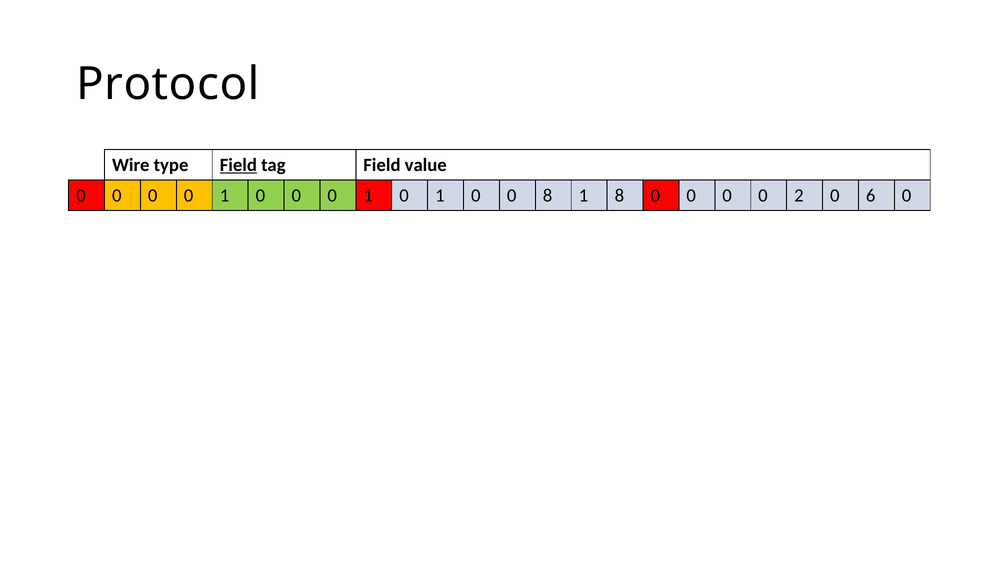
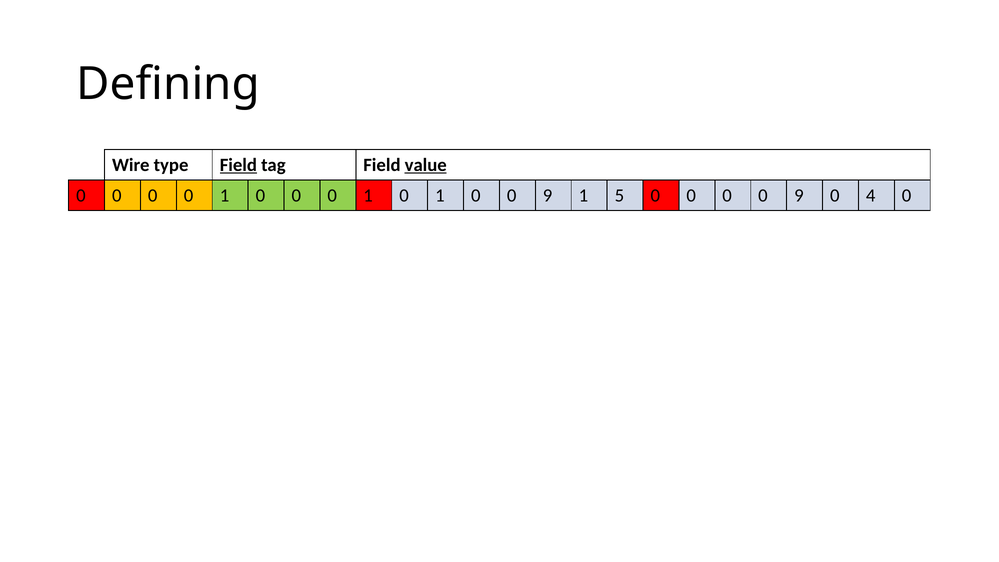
Protocol: Protocol -> Defining (168, 84)
value underline: none -> present (426, 165)
1 0 0 8: 8 -> 9 (548, 195)
1 8: 8 -> 5 (619, 195)
0 0 0 2: 2 -> 9 (799, 195)
6: 6 -> 4 (871, 195)
